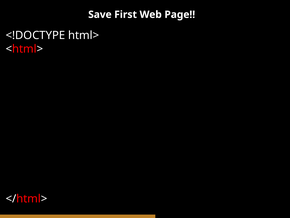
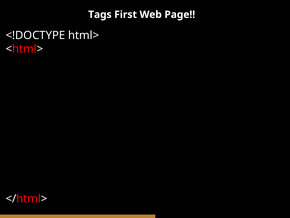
Save: Save -> Tags (100, 15)
